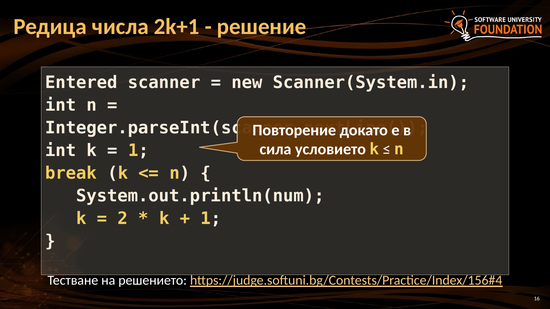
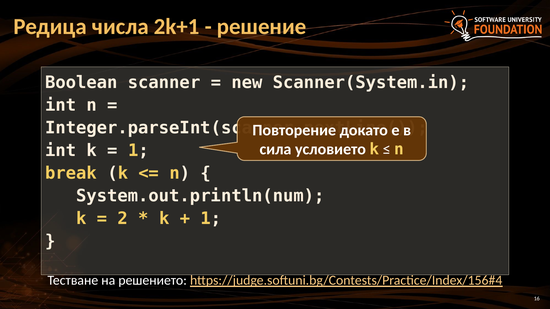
Entered: Entered -> Boolean (81, 83)
